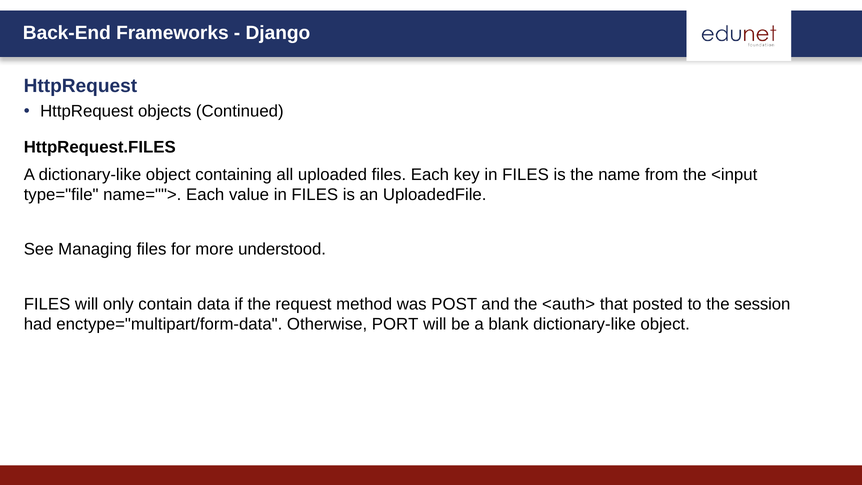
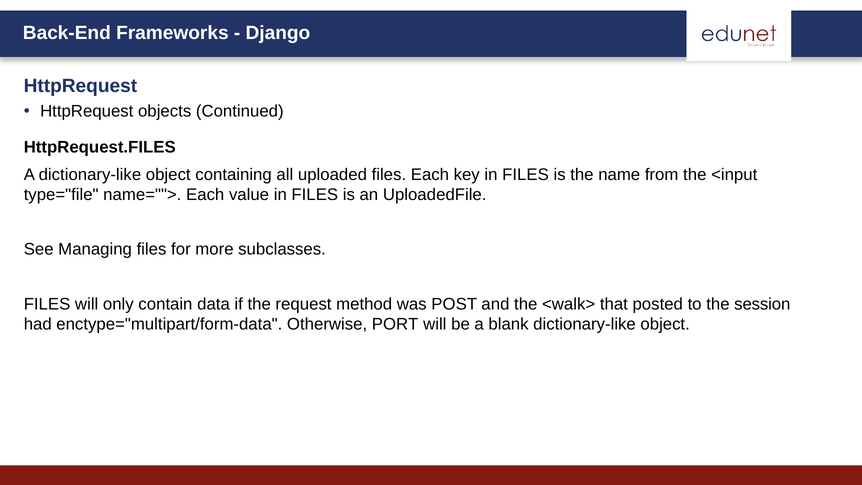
understood: understood -> subclasses (282, 249)
<auth>: <auth> -> <walk> (569, 304)
